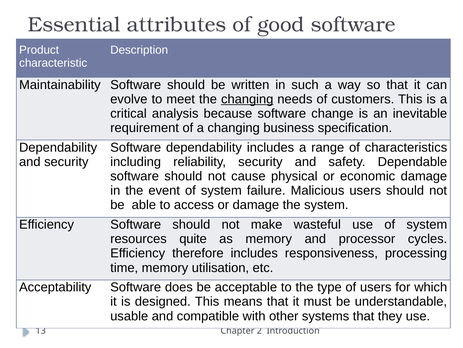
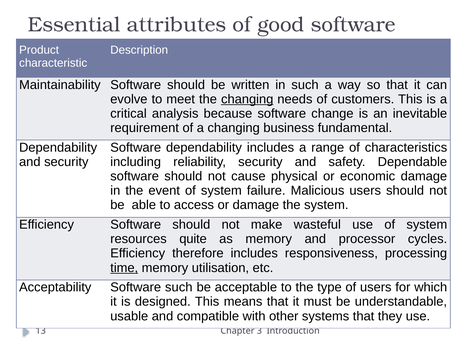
specification: specification -> fundamental (355, 128)
time underline: none -> present (124, 267)
Software does: does -> such (179, 287)
2: 2 -> 3 (259, 330)
